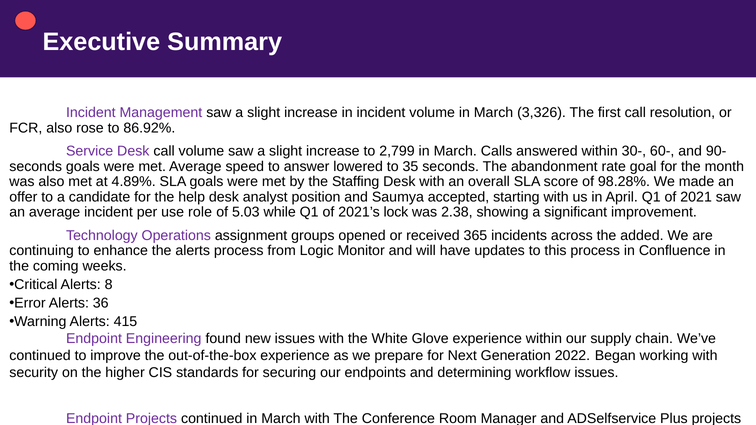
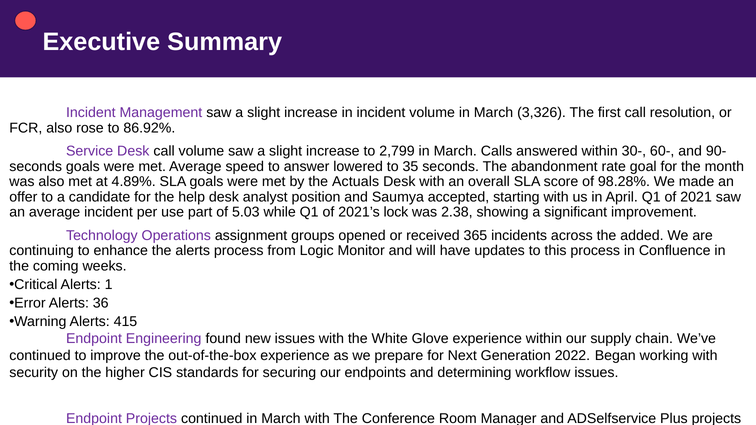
Staffing: Staffing -> Actuals (356, 182)
role: role -> part (200, 212)
8: 8 -> 1 (109, 285)
